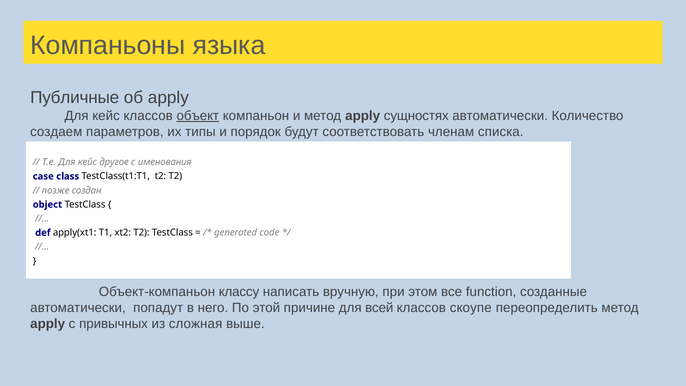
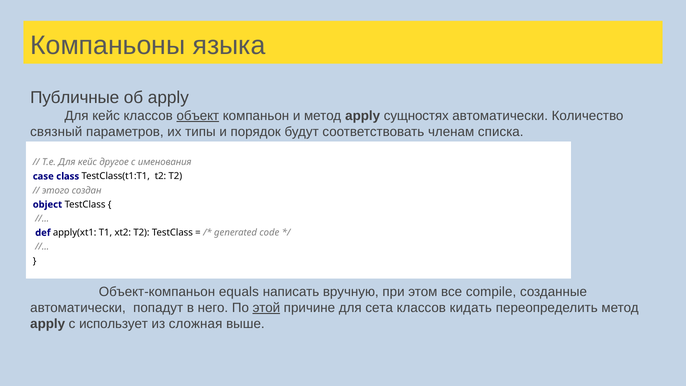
создаем: создаем -> связный (56, 132)
позже: позже -> этого (56, 190)
классу: классу -> equals (239, 292)
function: function -> compile (491, 292)
этой underline: none -> present (266, 308)
всей: всей -> сета (379, 308)
скоупе: скоупе -> кидать (471, 308)
привычных: привычных -> использует (114, 324)
